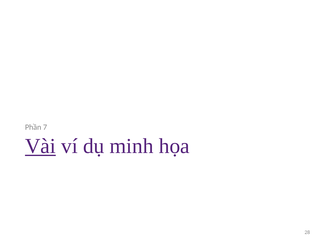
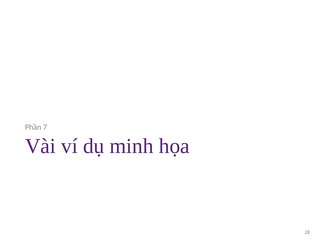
Vài underline: present -> none (40, 146)
